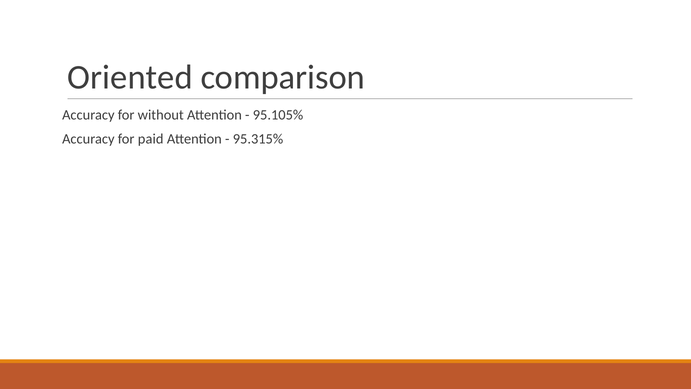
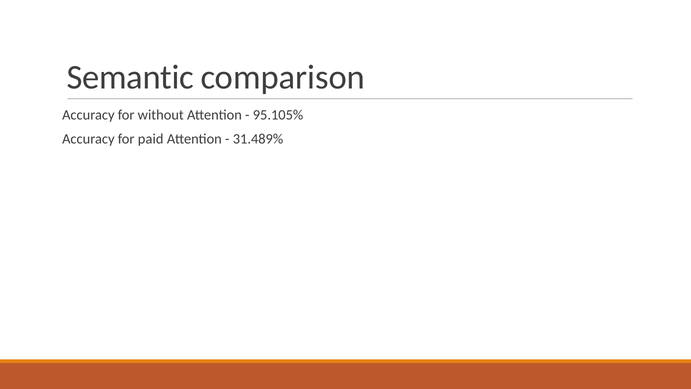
Oriented: Oriented -> Semantic (130, 77)
95.315%: 95.315% -> 31.489% (258, 139)
